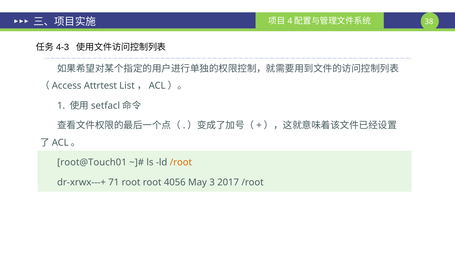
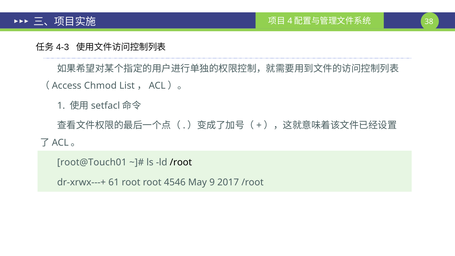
Attrtest: Attrtest -> Chmod (100, 86)
/root colour: orange -> black (181, 162)
71: 71 -> 61 (114, 182)
4056: 4056 -> 4546 (175, 182)
3: 3 -> 9 (212, 182)
